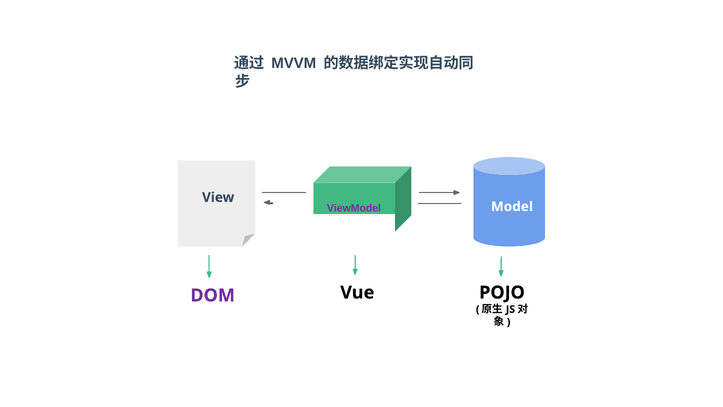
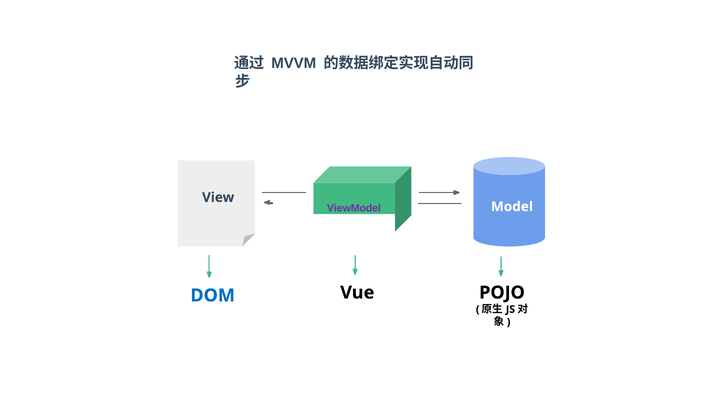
DOM colour: purple -> blue (213, 295)
